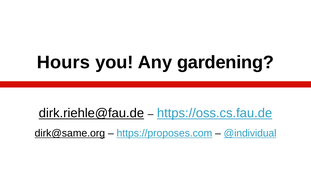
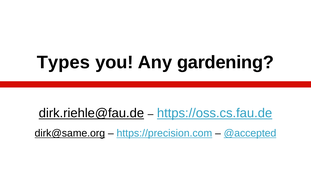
Hours: Hours -> Types (63, 62)
https://proposes.com: https://proposes.com -> https://precision.com (164, 133)
@individual: @individual -> @accepted (250, 133)
